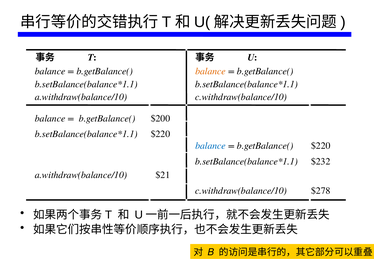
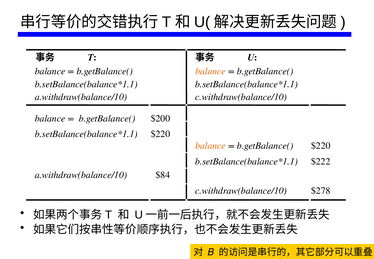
balance colour: blue -> orange (210, 146)
$232: $232 -> $222 (321, 161)
$21: $21 -> $84 (163, 175)
